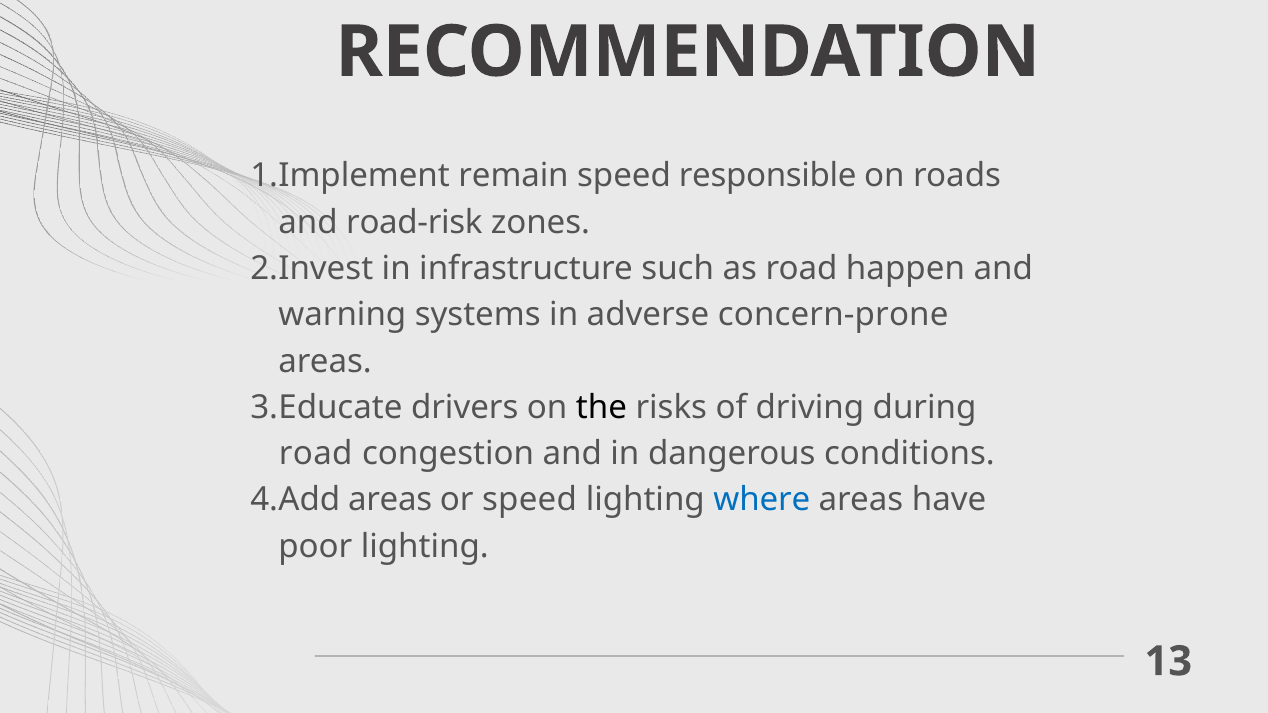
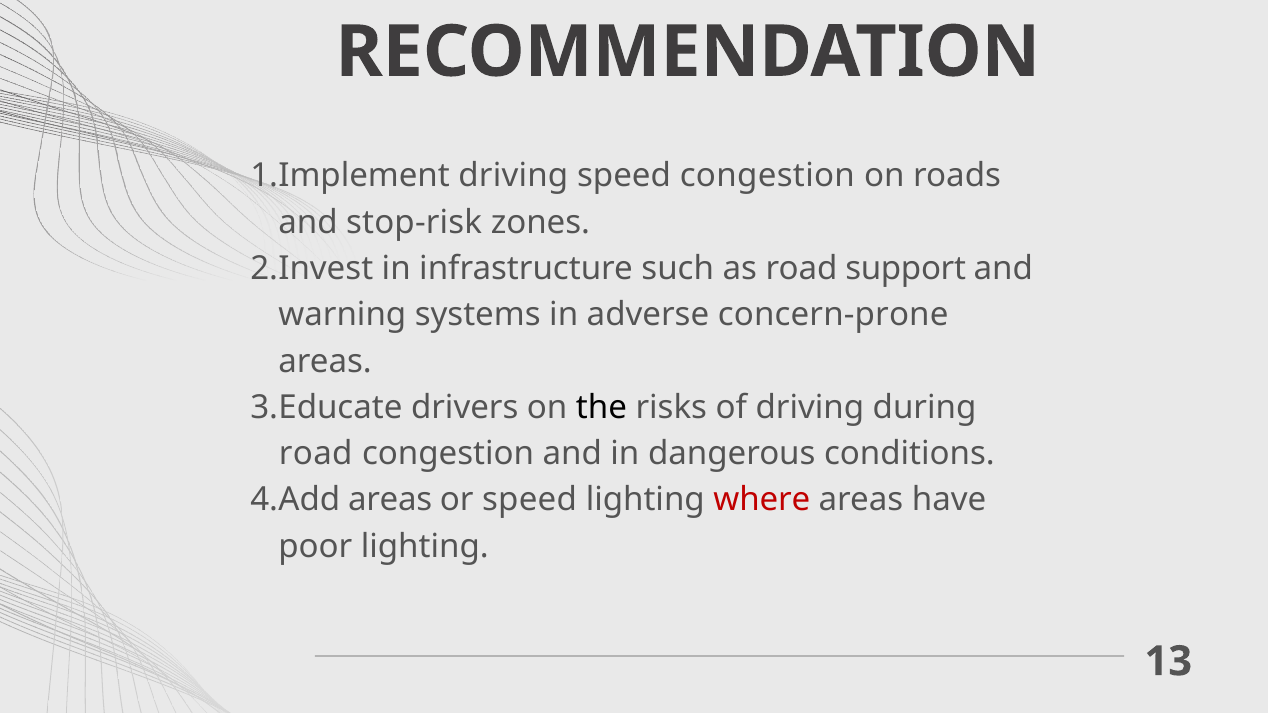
remain: remain -> driving (513, 176)
speed responsible: responsible -> congestion (767, 176)
road-risk: road-risk -> stop-risk (414, 222)
happen: happen -> support (906, 269)
where colour: blue -> red (762, 500)
